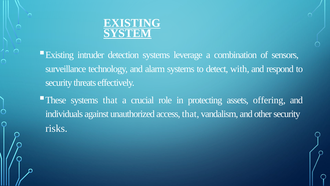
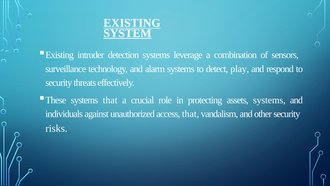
with: with -> play (240, 69)
assets offering: offering -> systems (269, 100)
